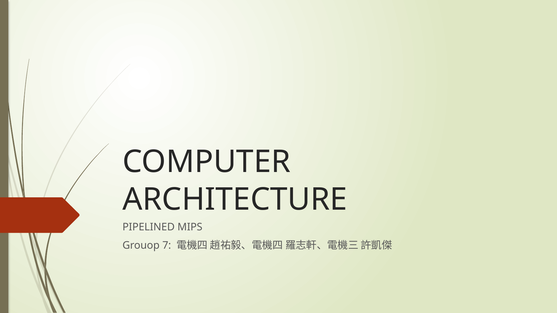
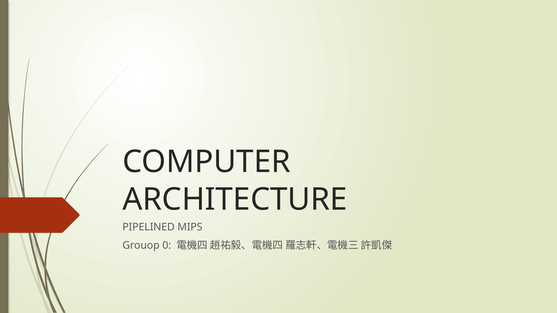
7: 7 -> 0 (167, 246)
